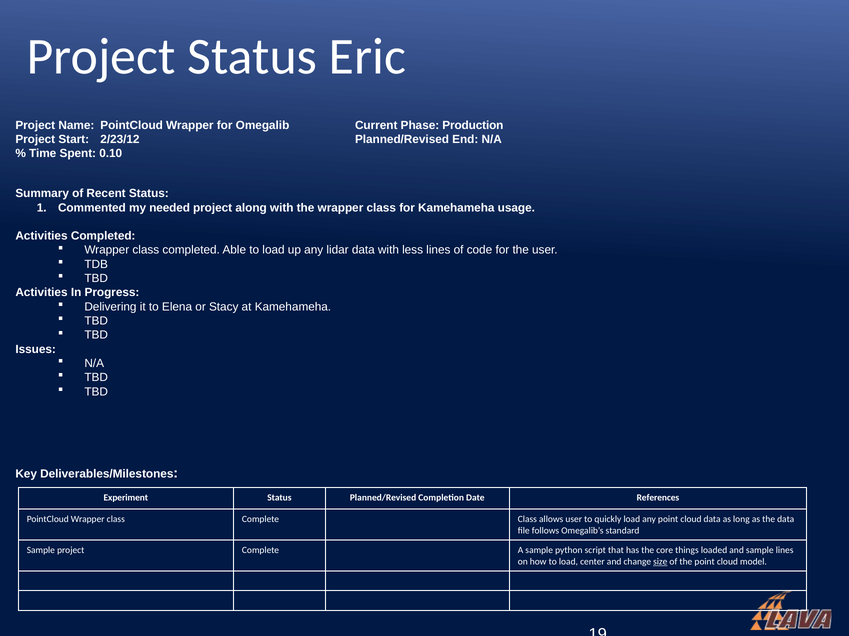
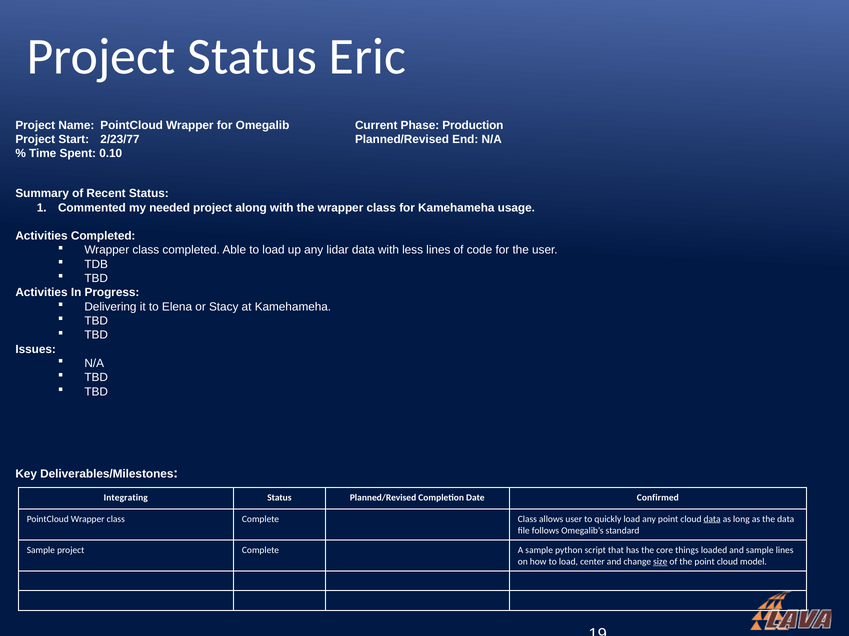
2/23/12: 2/23/12 -> 2/23/77 (120, 139)
Experiment: Experiment -> Integrating (126, 498)
References: References -> Confirmed (658, 498)
data underline: none -> present (712, 520)
